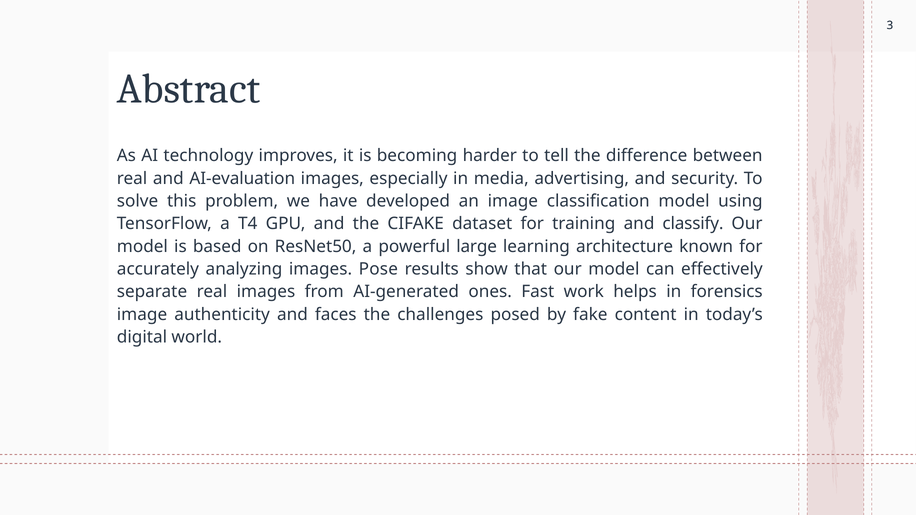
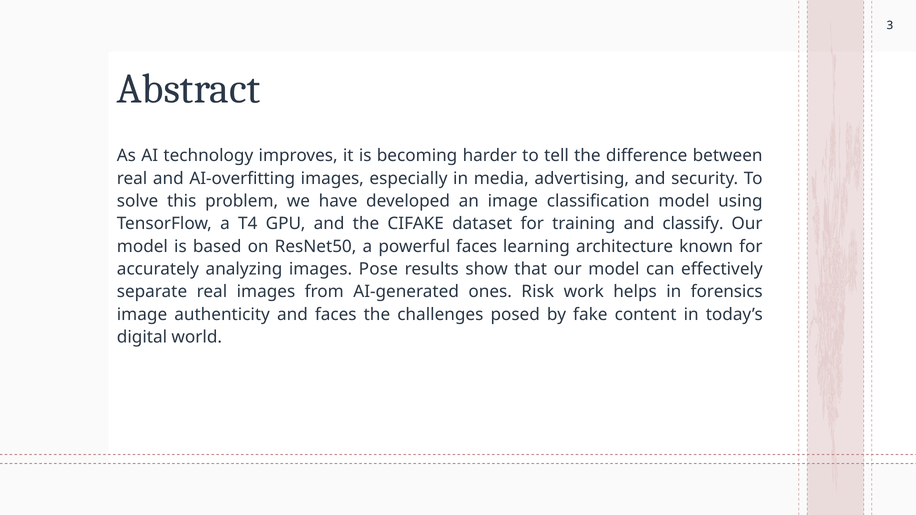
AI-evaluation: AI-evaluation -> AI-overfitting (242, 178)
powerful large: large -> faces (477, 246)
Fast: Fast -> Risk (538, 292)
